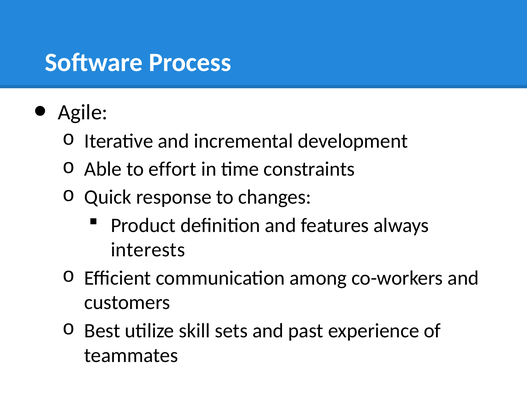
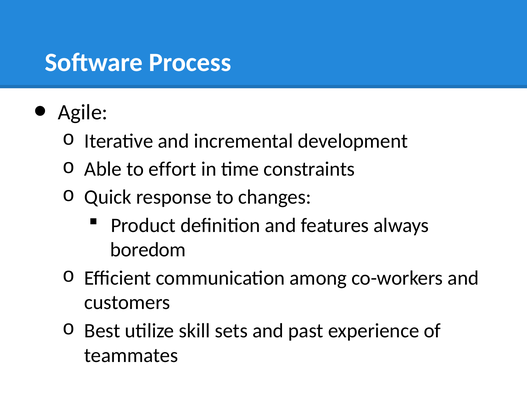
interests: interests -> boredom (148, 250)
